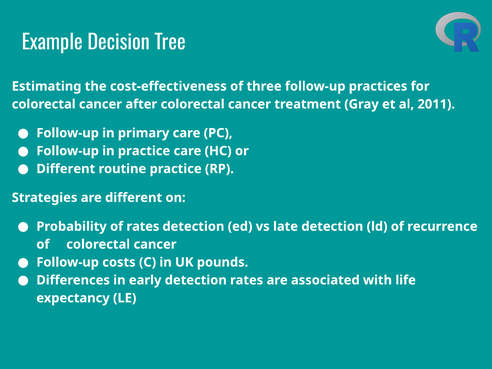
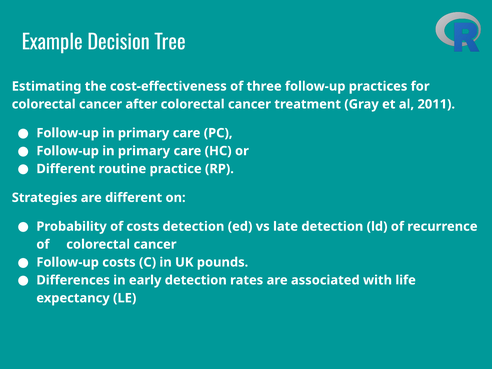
practice: practice -> primary (144, 151)
of rates: rates -> costs (143, 226)
